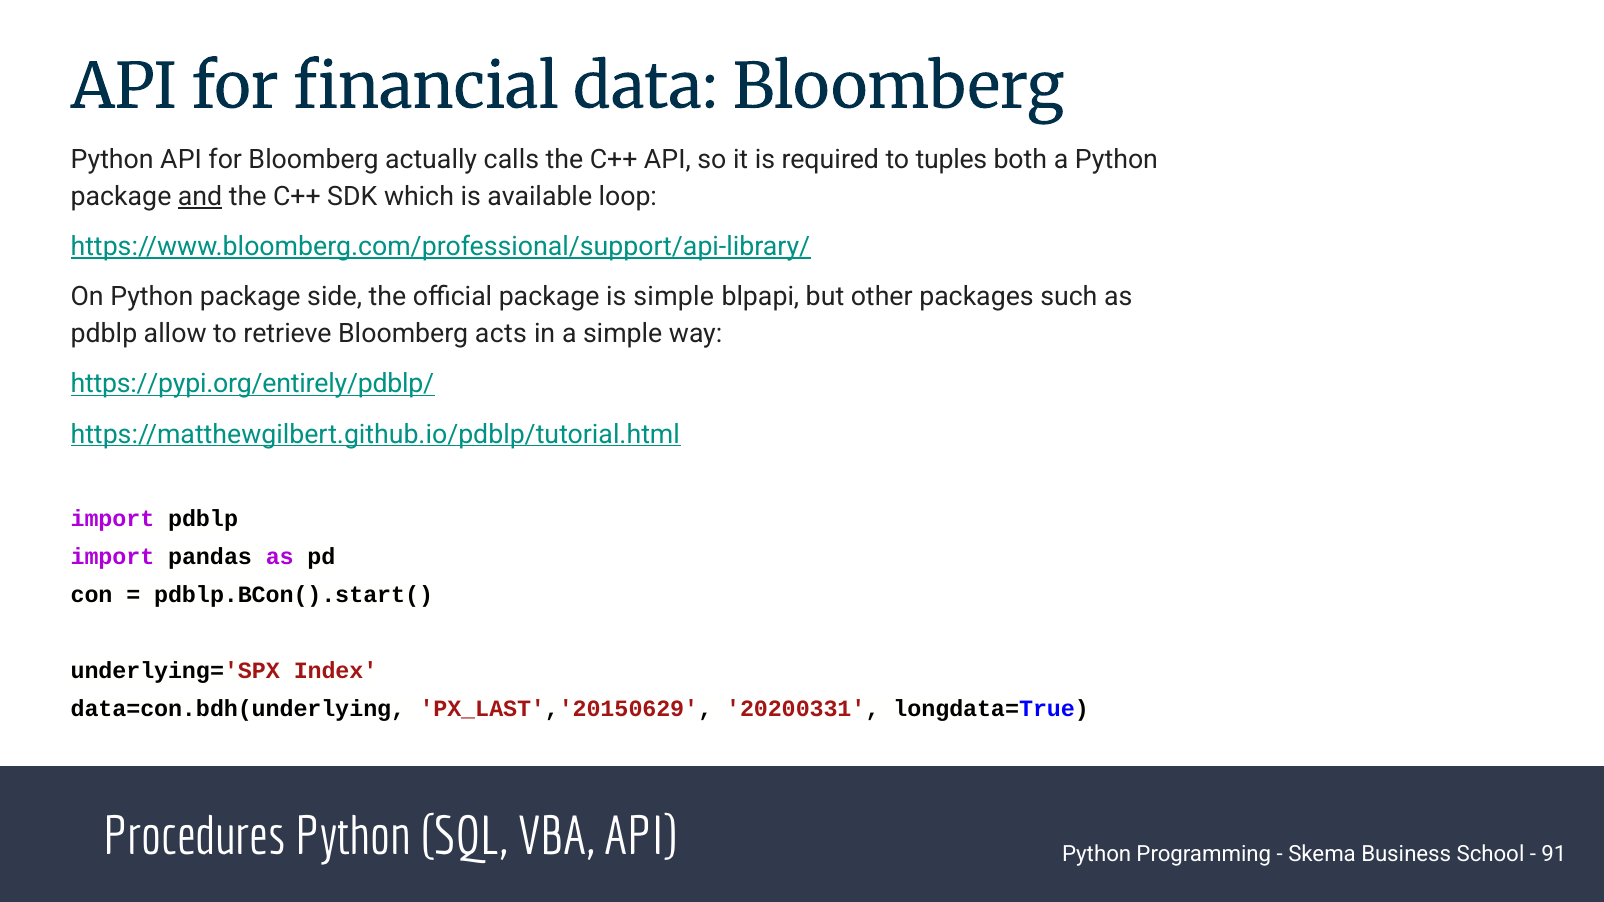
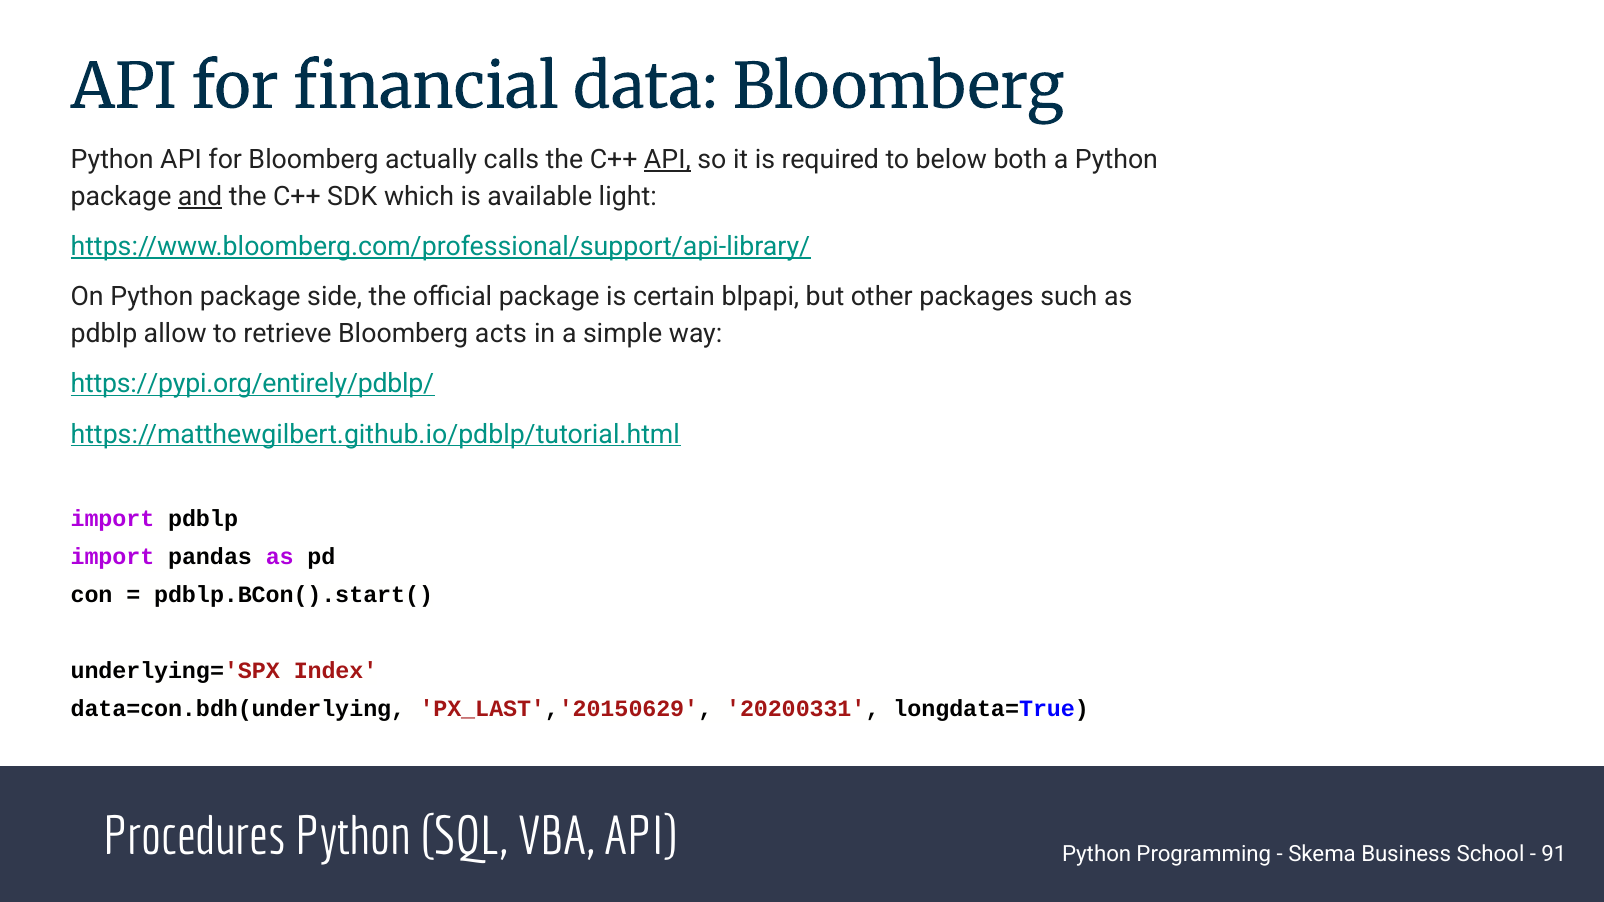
API underline: none -> present (667, 160)
tuples: tuples -> below (951, 160)
loop: loop -> light (628, 196)
is simple: simple -> certain (674, 297)
